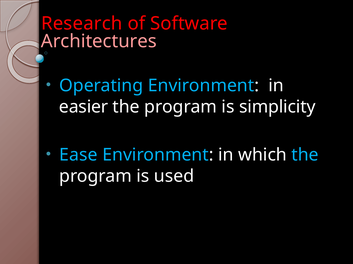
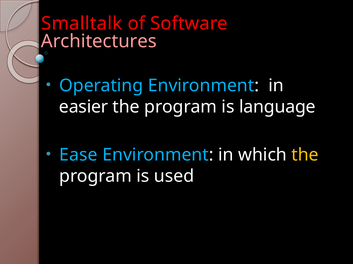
Research: Research -> Smalltalk (82, 24)
simplicity: simplicity -> language (277, 107)
the colour: light blue -> yellow (305, 155)
